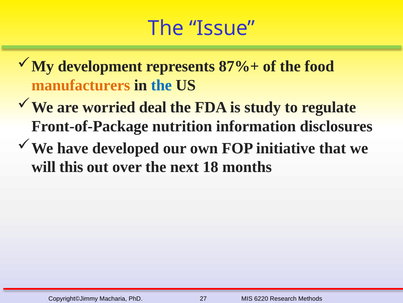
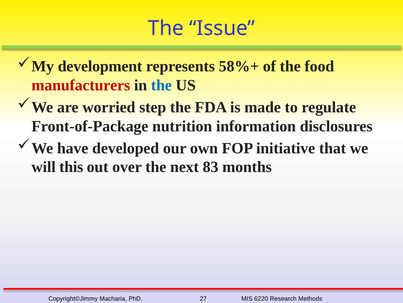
87%+: 87%+ -> 58%+ (239, 66)
manufacturers colour: orange -> red (81, 85)
deal: deal -> step (153, 107)
study: study -> made (263, 107)
18: 18 -> 83 (211, 167)
